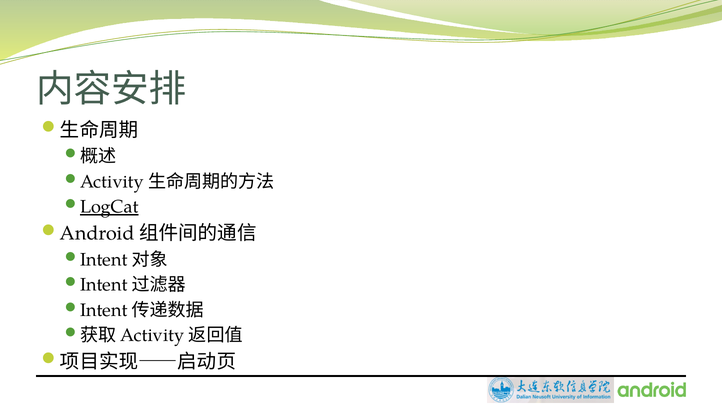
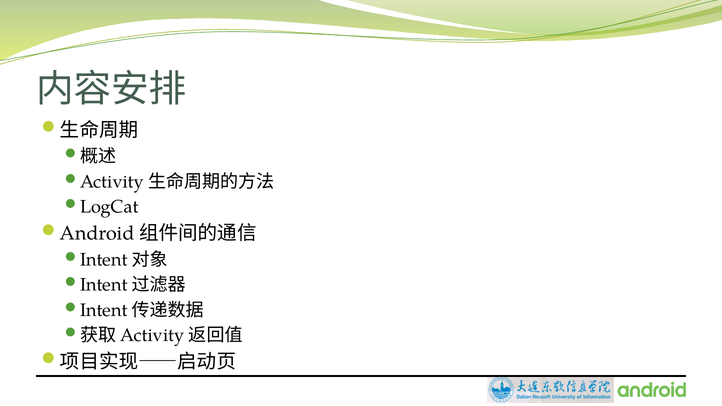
LogCat underline: present -> none (109, 207)
